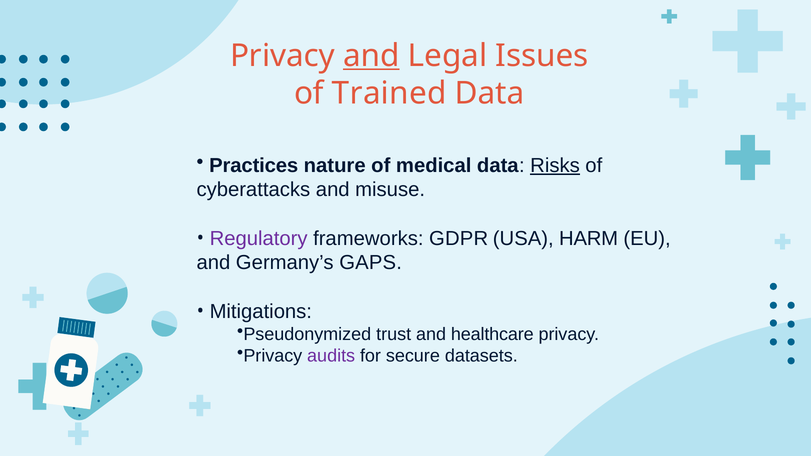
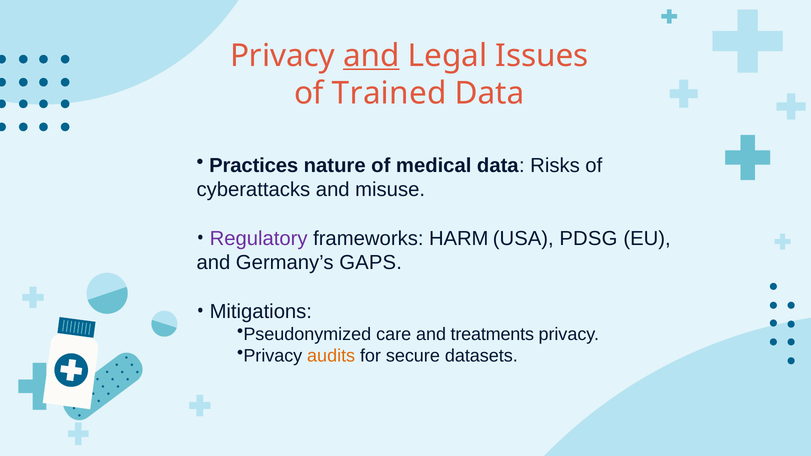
Risks underline: present -> none (555, 166)
GDPR: GDPR -> HARM (459, 238)
HARM: HARM -> PDSG (588, 238)
trust: trust -> care (394, 334)
healthcare: healthcare -> treatments (492, 334)
audits colour: purple -> orange (331, 356)
